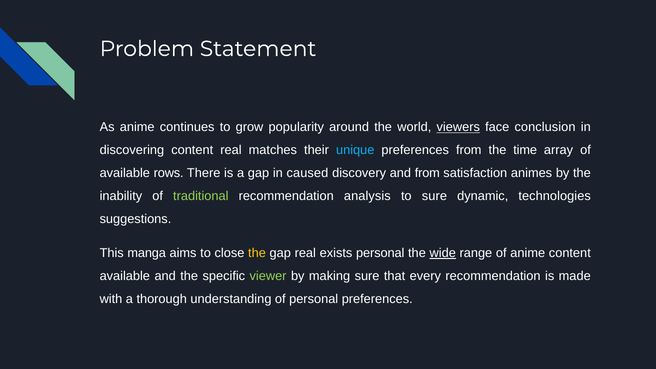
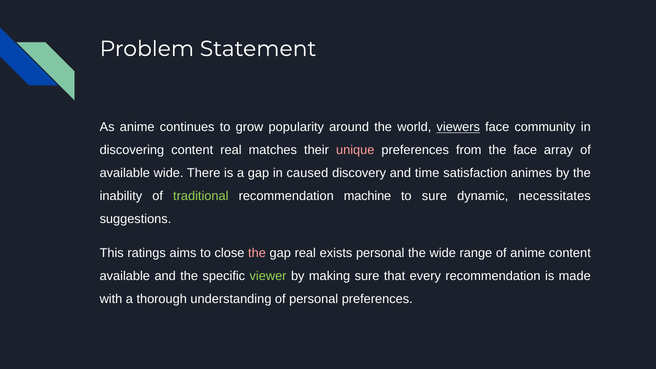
conclusion: conclusion -> community (545, 127)
unique colour: light blue -> pink (355, 150)
the time: time -> face (525, 150)
available rows: rows -> wide (169, 173)
and from: from -> time (427, 173)
analysis: analysis -> machine (367, 196)
technologies: technologies -> necessitates (555, 196)
manga: manga -> ratings (147, 253)
the colour: yellow -> pink (257, 253)
wide underline: present -> none (443, 253)
